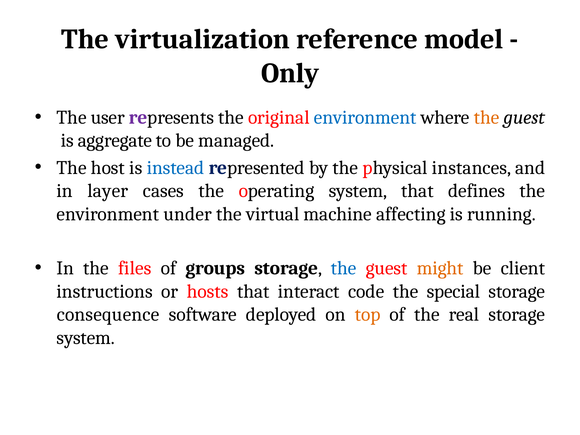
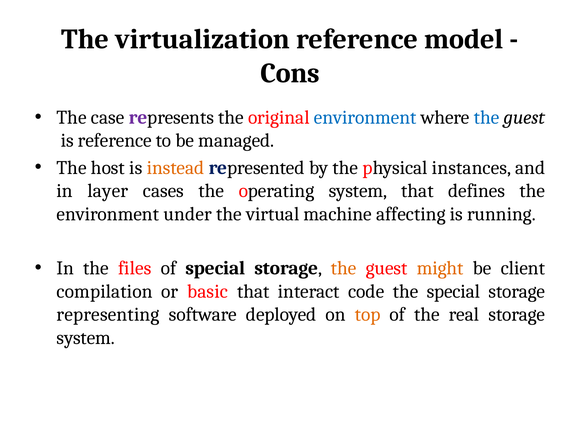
Only: Only -> Cons (290, 73)
user: user -> case (108, 117)
the colour: orange -> blue (487, 117)
is aggregate: aggregate -> reference (115, 141)
instead colour: blue -> orange (175, 168)
of groups: groups -> special (215, 268)
the colour: blue -> orange (344, 268)
instructions: instructions -> compilation (105, 291)
hosts: hosts -> basic (208, 291)
consequence: consequence -> representing (108, 315)
